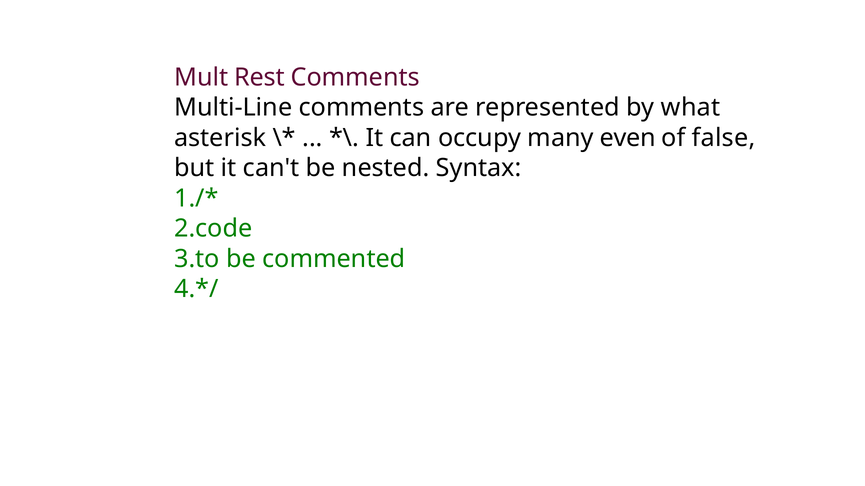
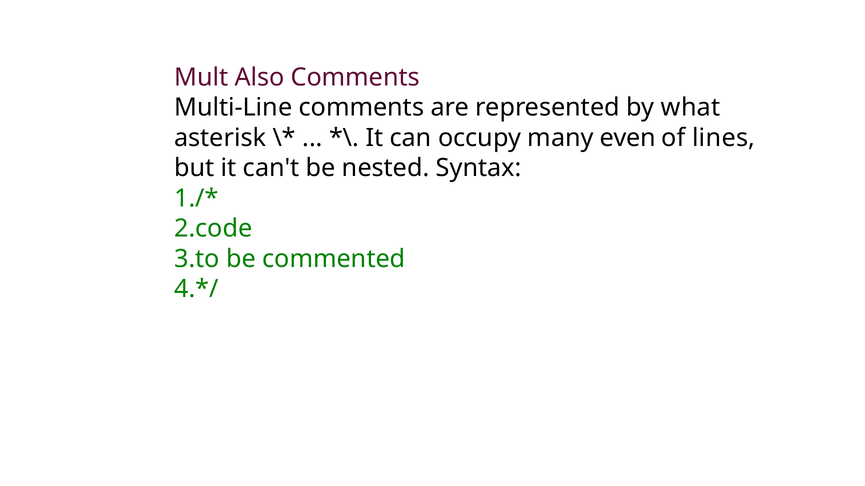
Rest: Rest -> Also (260, 77)
false: false -> lines (724, 138)
